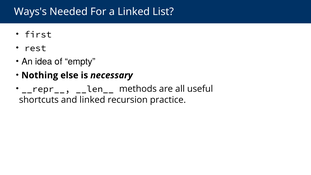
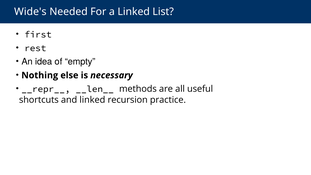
Ways's: Ways's -> Wide's (30, 12)
